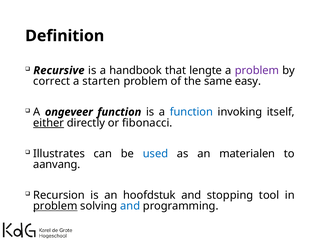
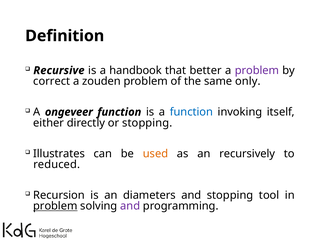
lengte: lengte -> better (206, 70)
starten: starten -> zouden (101, 81)
easy: easy -> only (248, 81)
either underline: present -> none (49, 123)
or fibonacci: fibonacci -> stopping (147, 123)
used colour: blue -> orange (155, 154)
materialen: materialen -> recursively (247, 154)
aanvang: aanvang -> reduced (57, 164)
hoofdstuk: hoofdstuk -> diameters (149, 195)
and colour: blue -> purple (130, 206)
